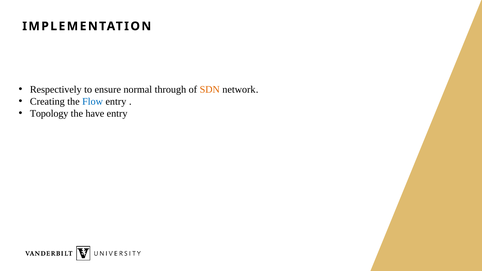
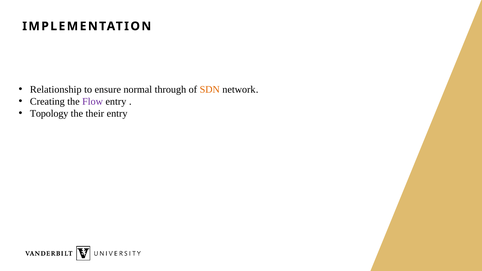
Respectively: Respectively -> Relationship (56, 89)
Flow colour: blue -> purple (93, 102)
have: have -> their (95, 114)
